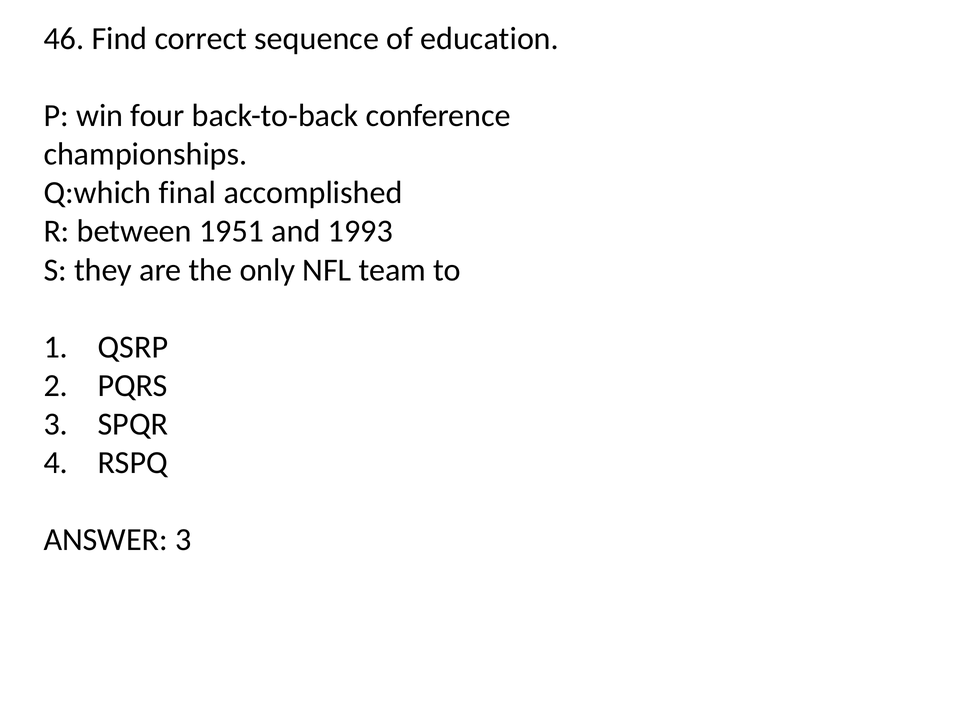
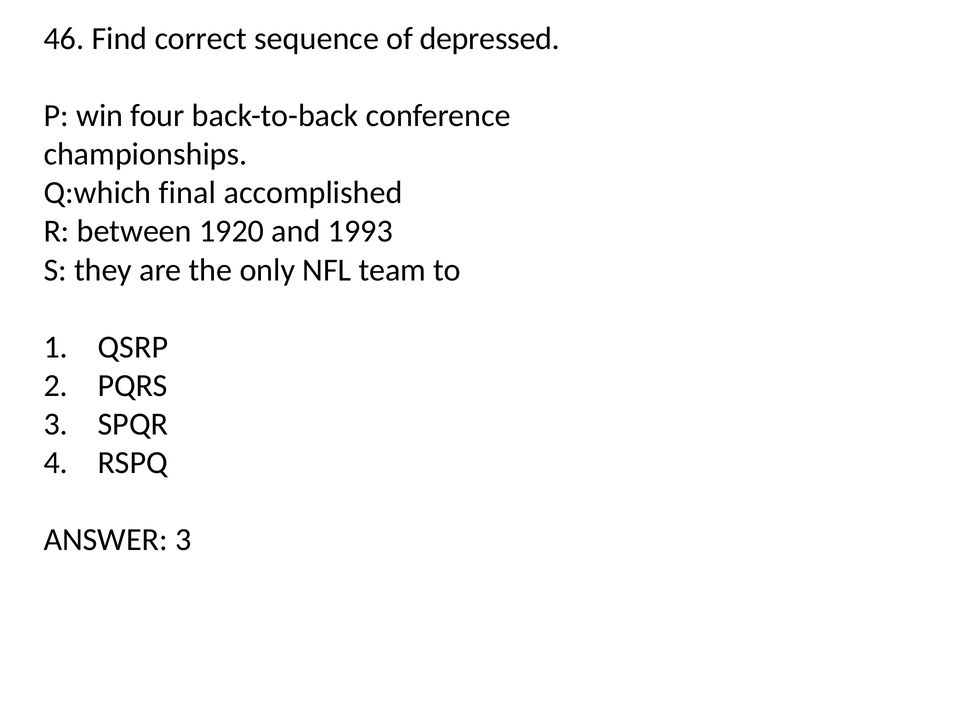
education: education -> depressed (490, 39)
1951: 1951 -> 1920 (232, 231)
